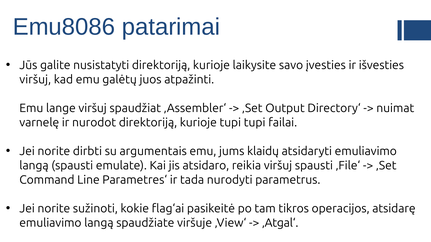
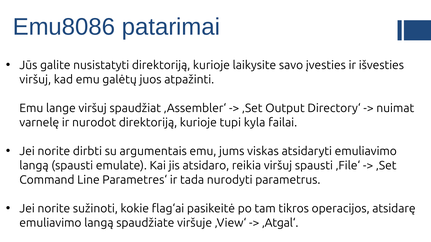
tupi tupi: tupi -> kyla (255, 123)
klaidų: klaidų -> viskas (263, 152)
